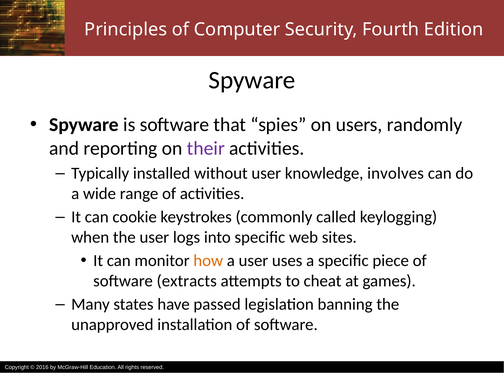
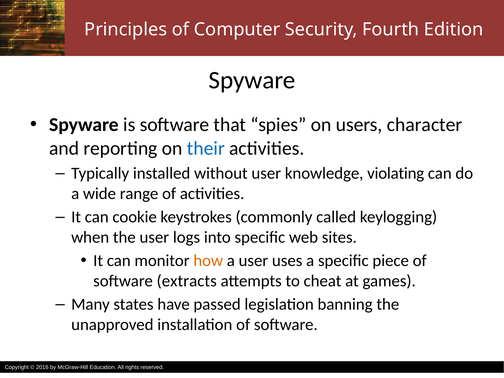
randomly: randomly -> character (425, 125)
their colour: purple -> blue (206, 148)
involves: involves -> violating (396, 173)
